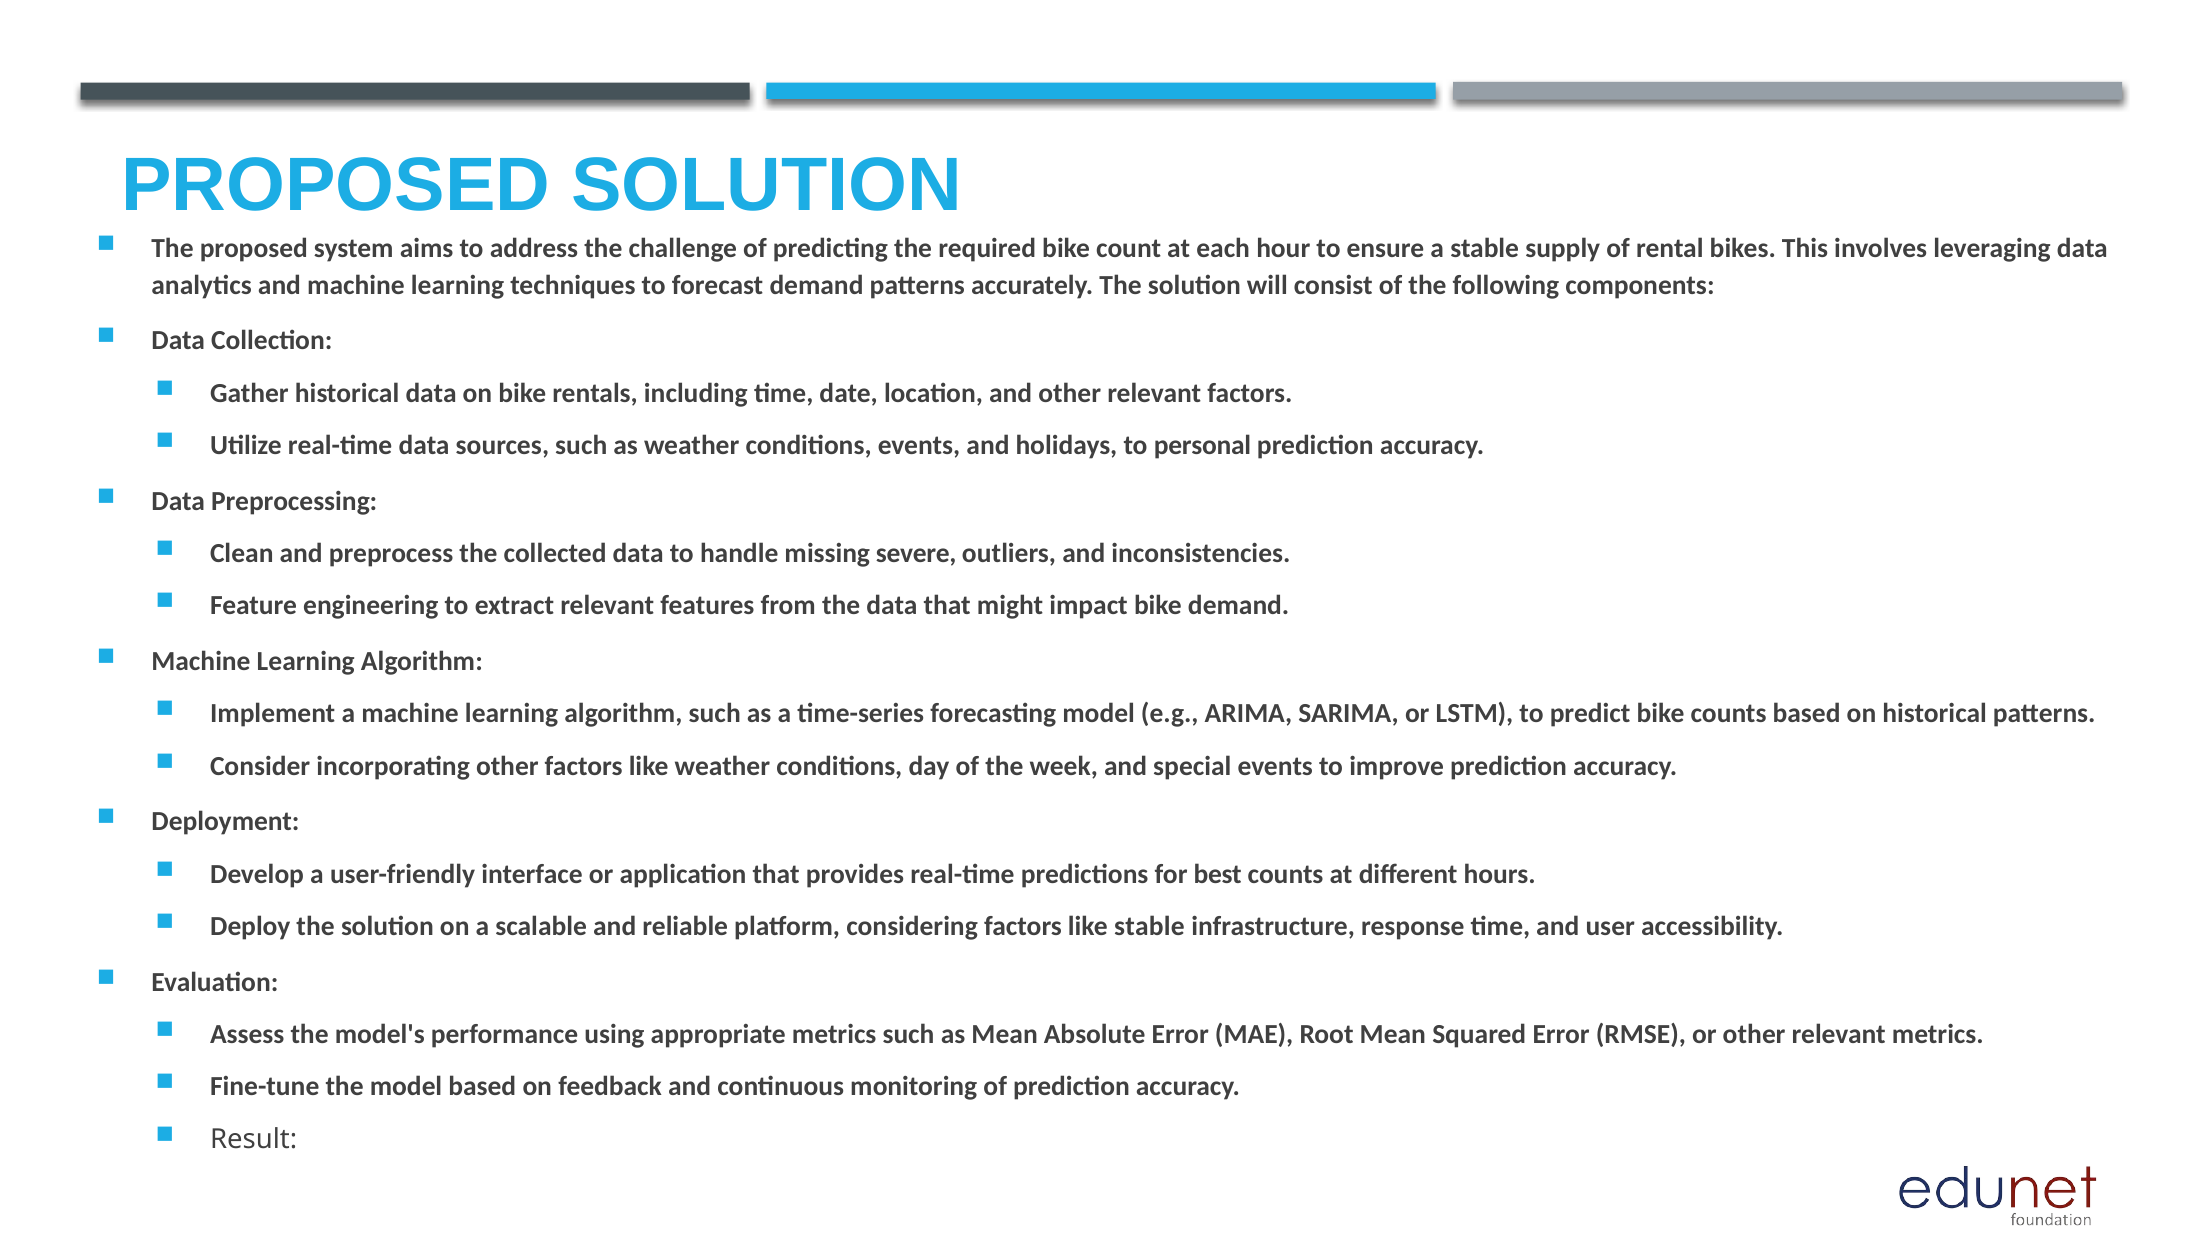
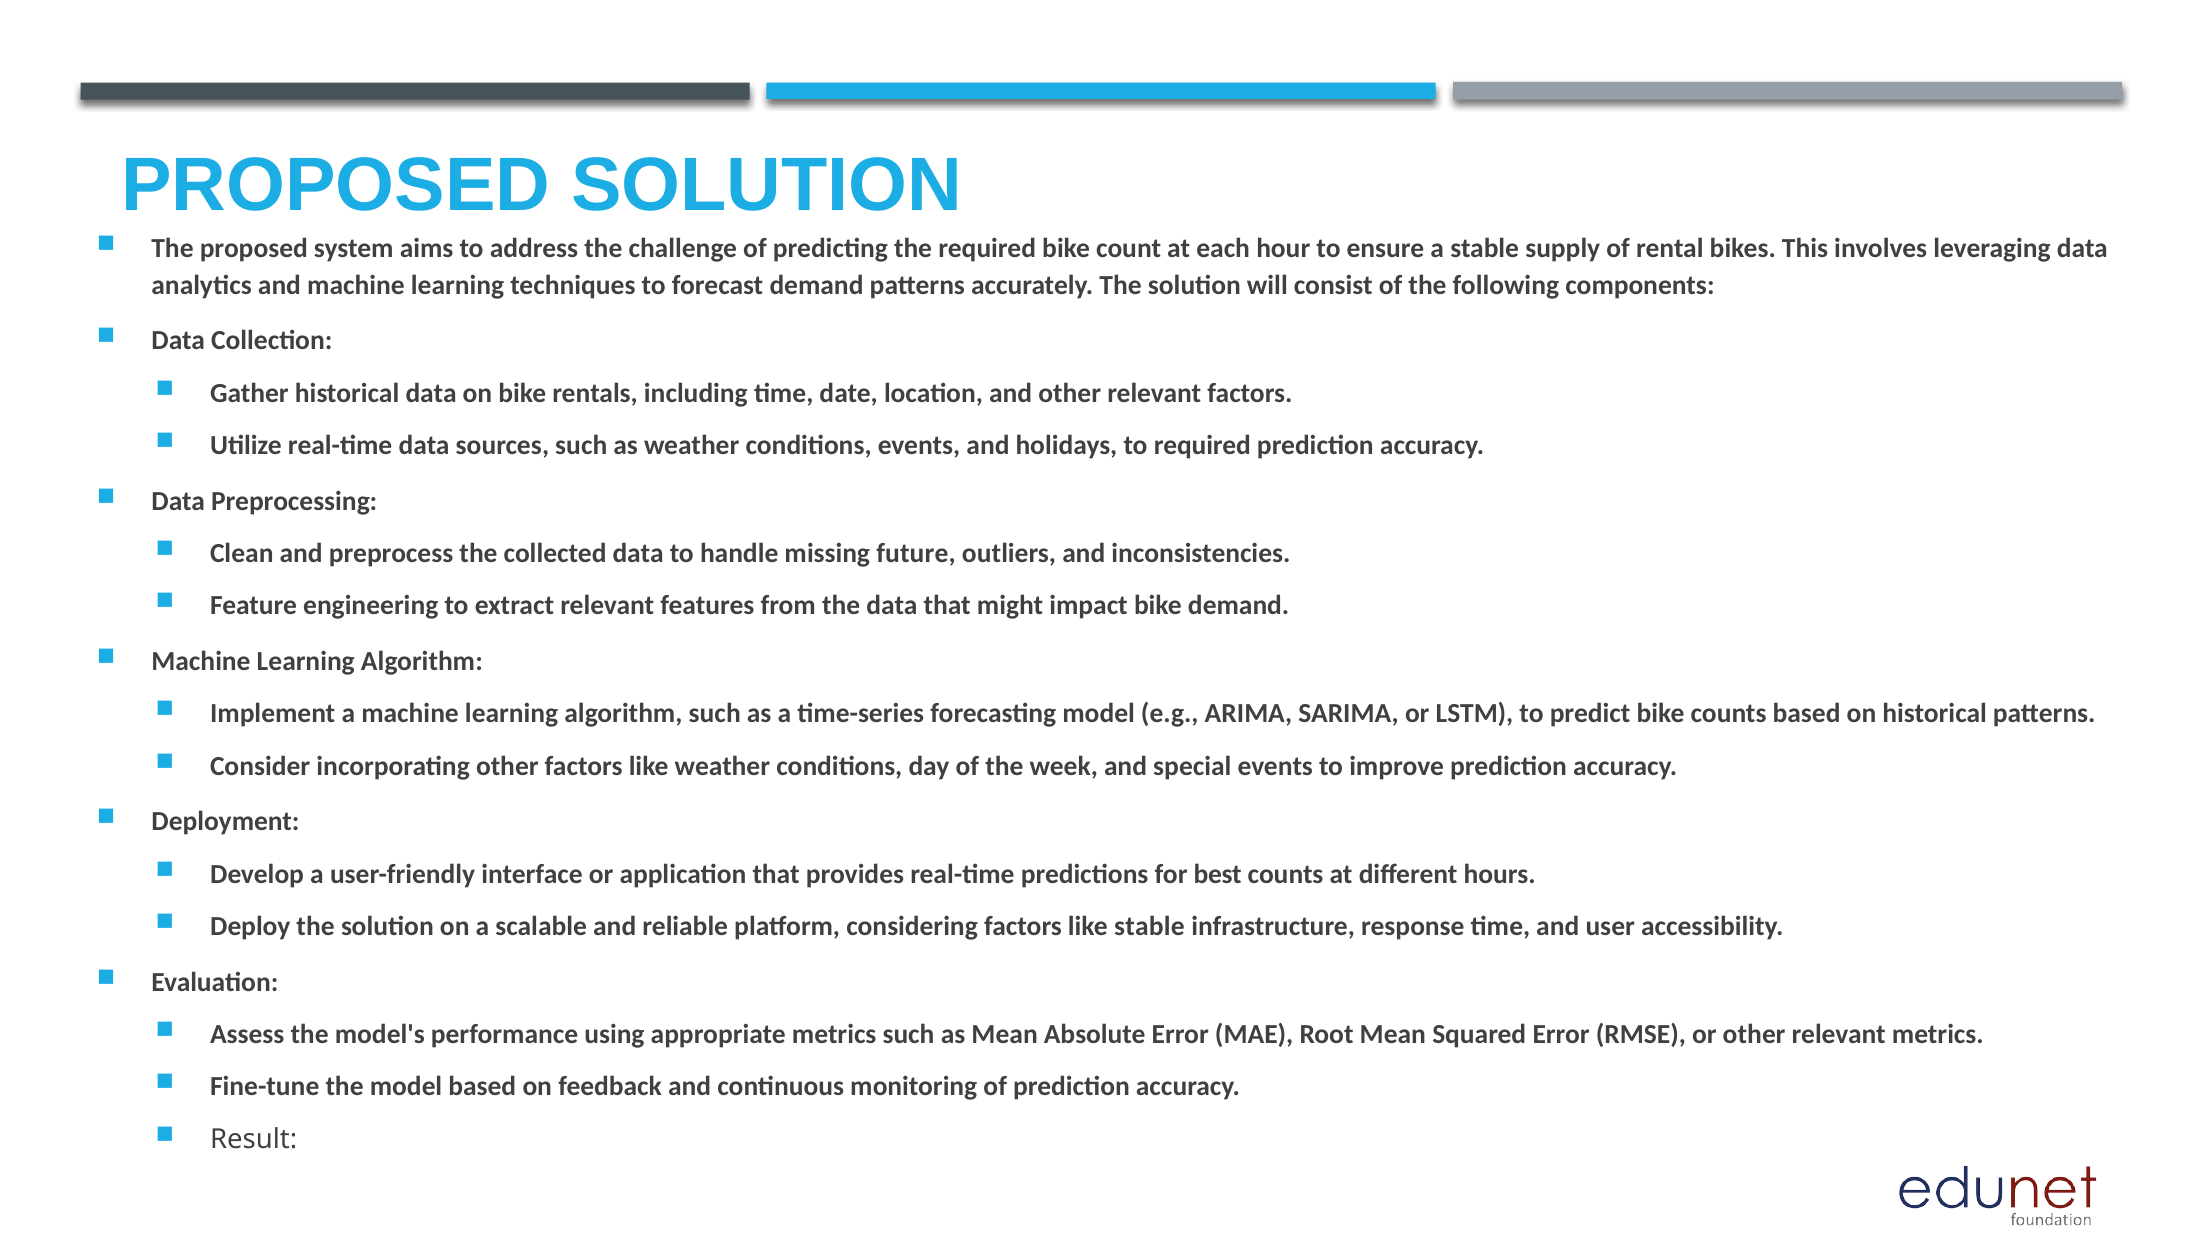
to personal: personal -> required (1202, 445)
severe: severe -> future (916, 553)
